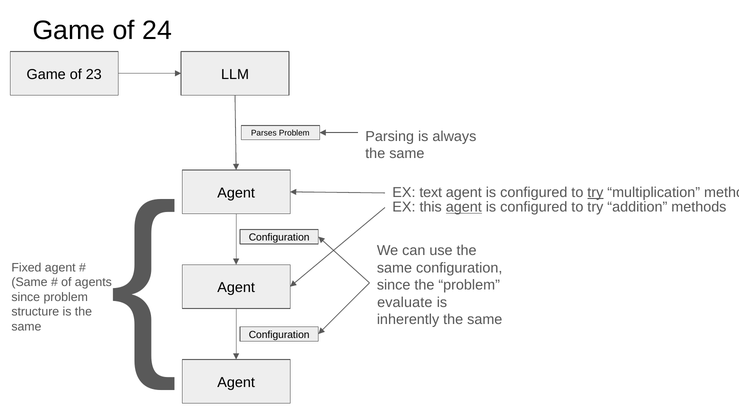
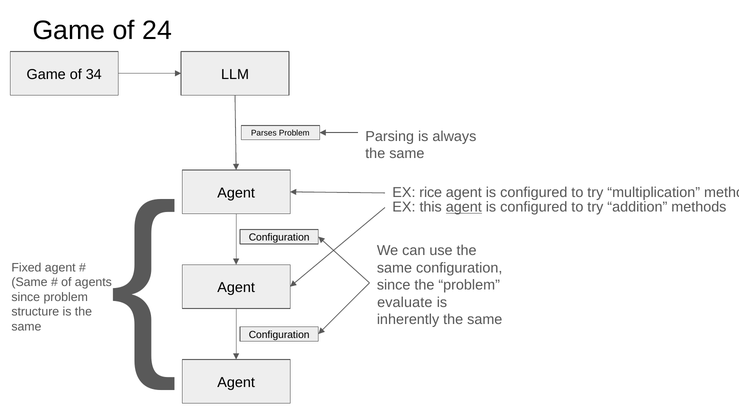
23: 23 -> 34 (94, 74)
text: text -> rice (431, 193)
try underline: present -> none (595, 193)
